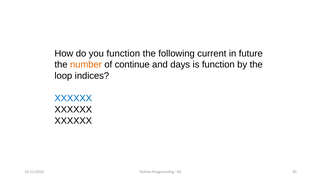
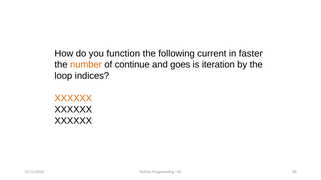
future: future -> faster (251, 54)
days: days -> goes (180, 65)
is function: function -> iteration (218, 65)
XXXXXX colour: blue -> orange (73, 99)
